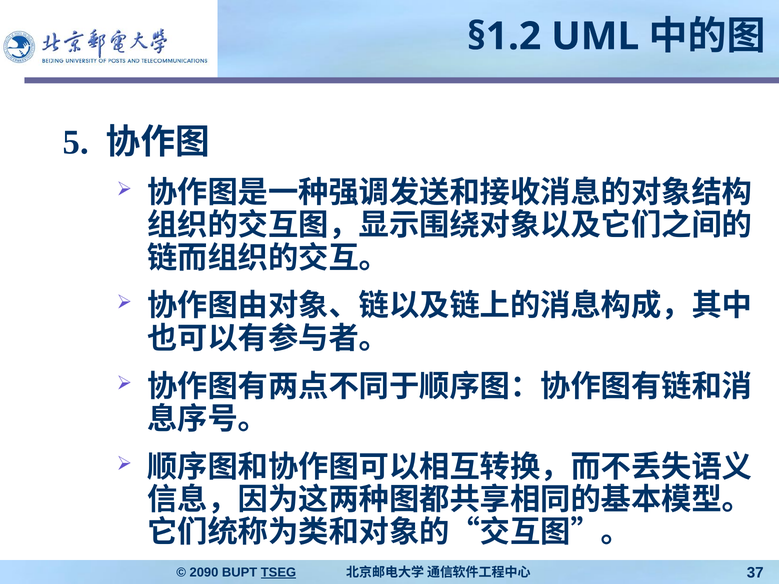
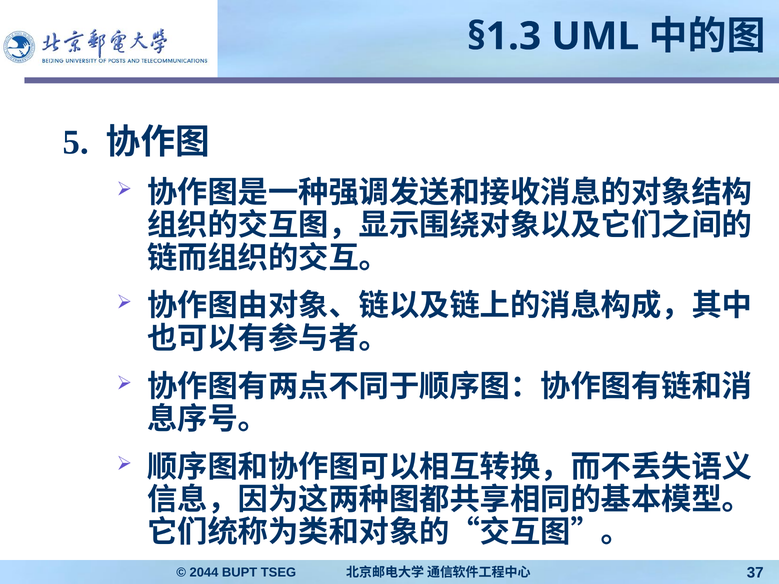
§1.2: §1.2 -> §1.3 (504, 36)
2090: 2090 -> 2044 (204, 573)
TSEG underline: present -> none (278, 573)
